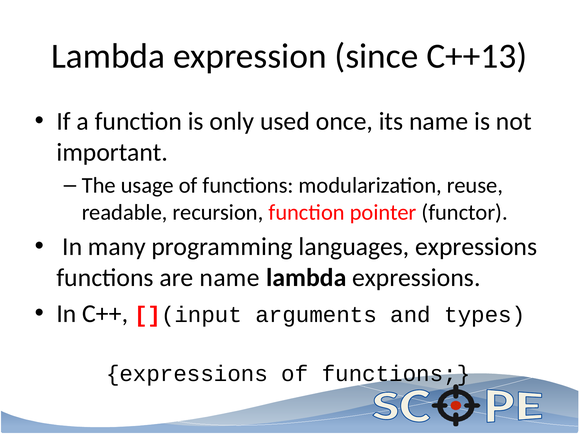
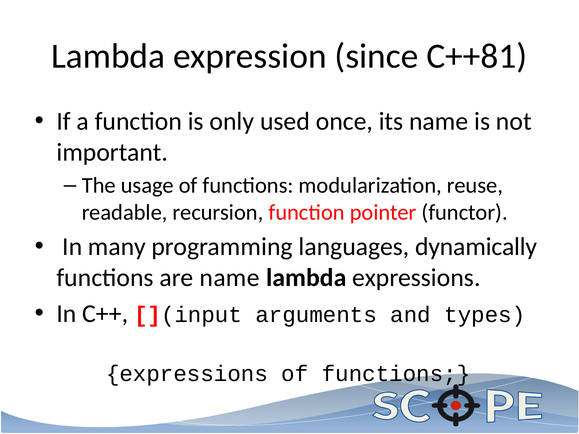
C++13: C++13 -> C++81 (477, 56)
languages expressions: expressions -> dynamically (476, 247)
